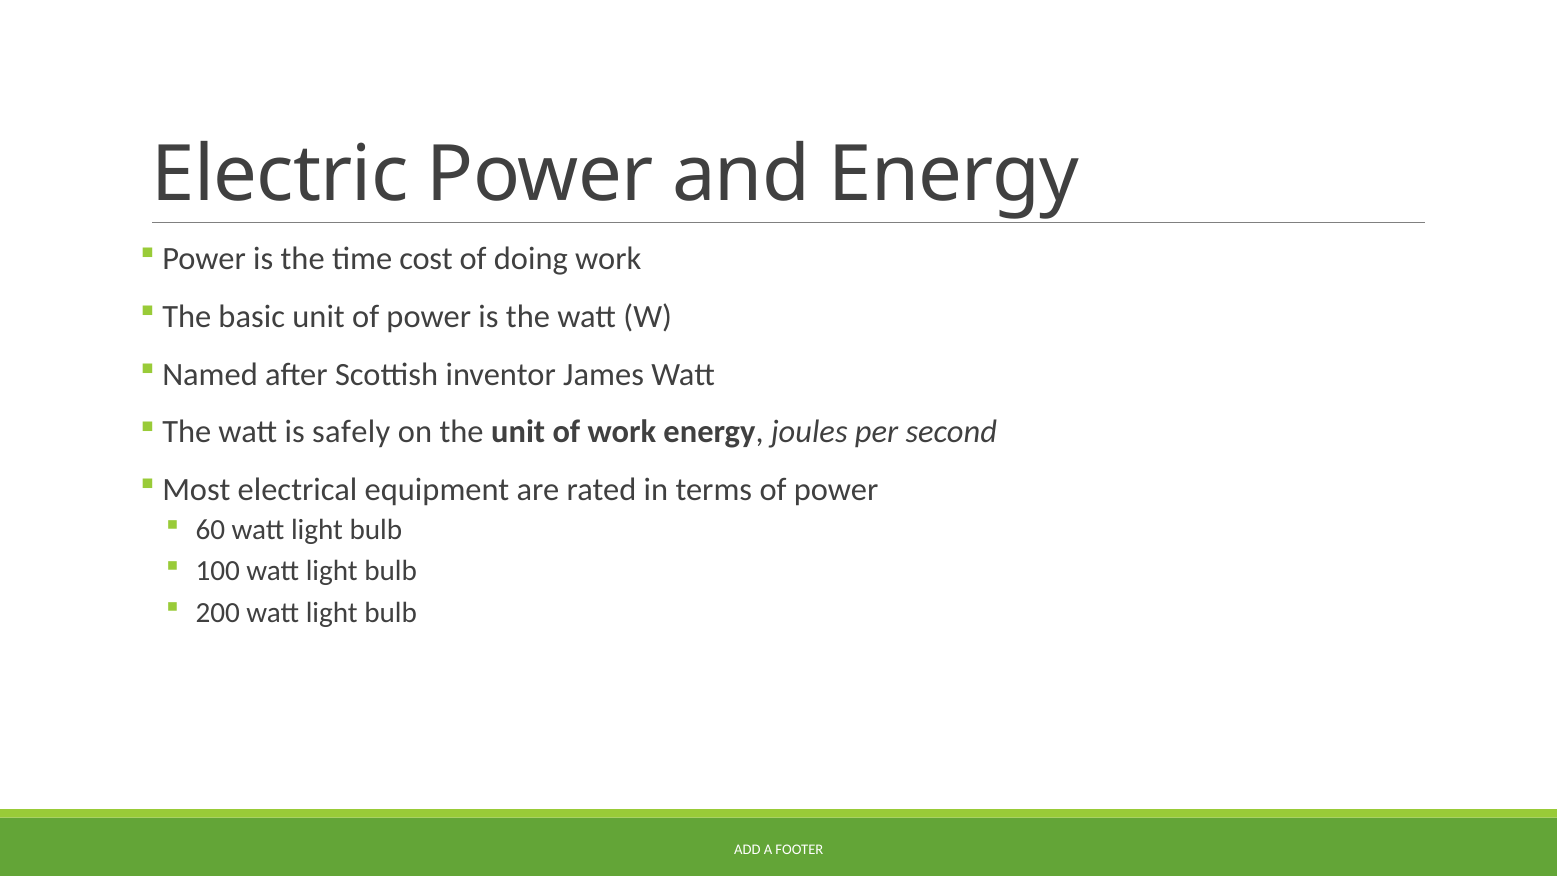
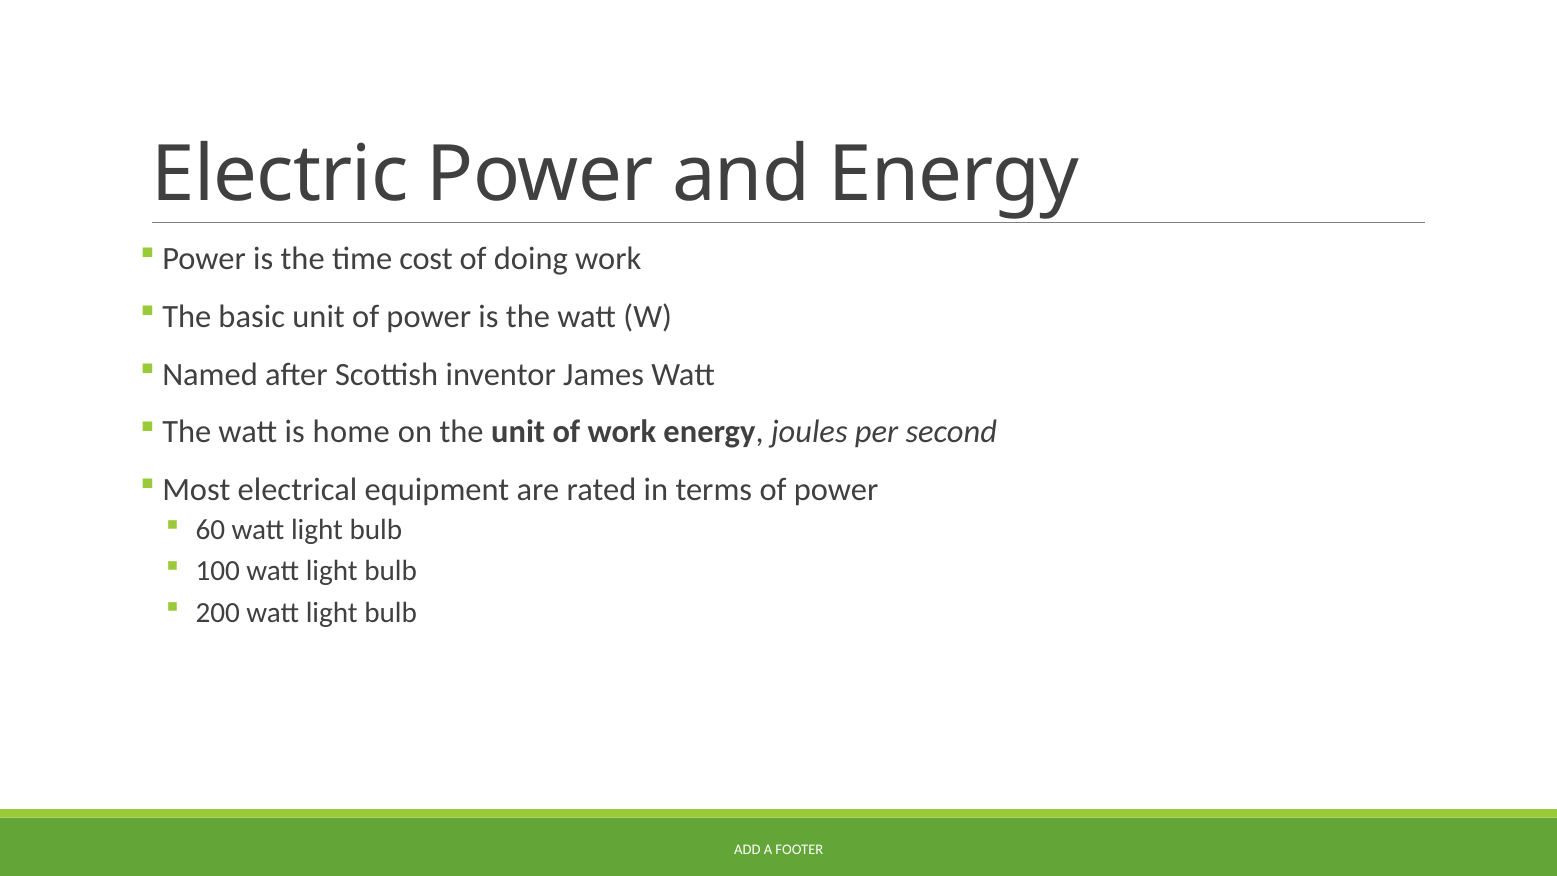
safely: safely -> home (351, 432)
